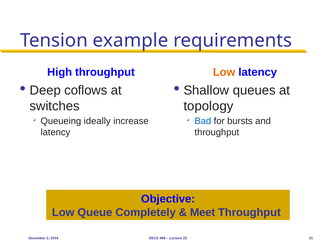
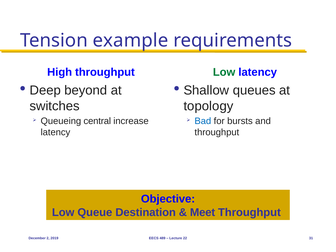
Low colour: orange -> green (224, 72)
coflows: coflows -> beyond (86, 90)
ideally: ideally -> central (97, 121)
Completely: Completely -> Destination (146, 212)
